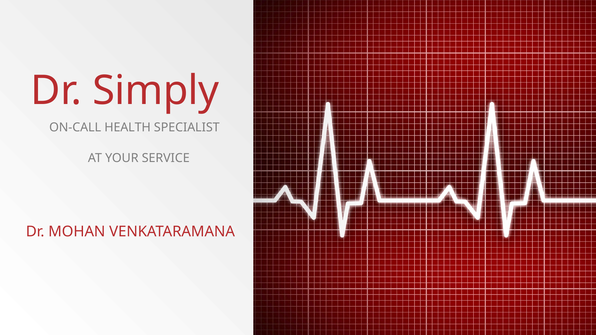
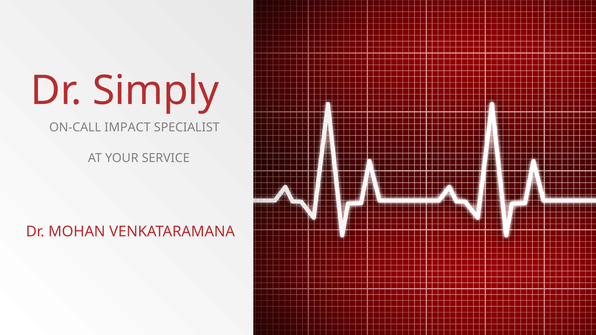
HEALTH: HEALTH -> IMPACT (127, 127)
